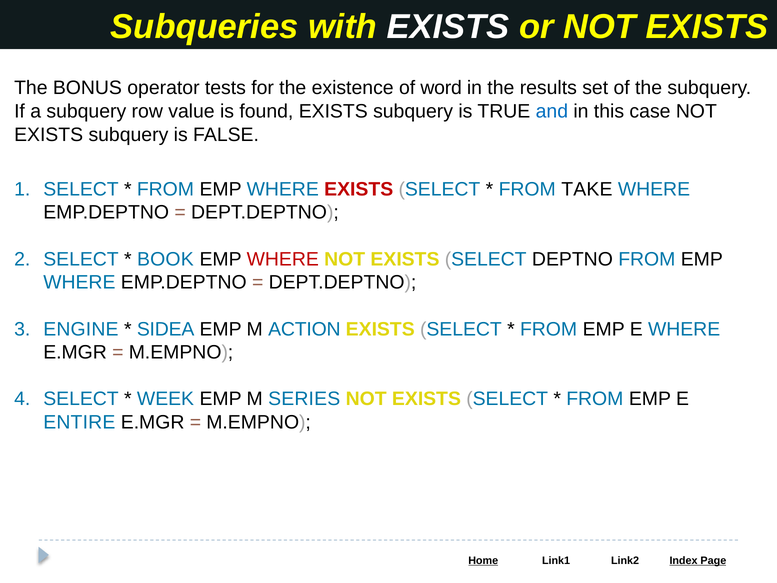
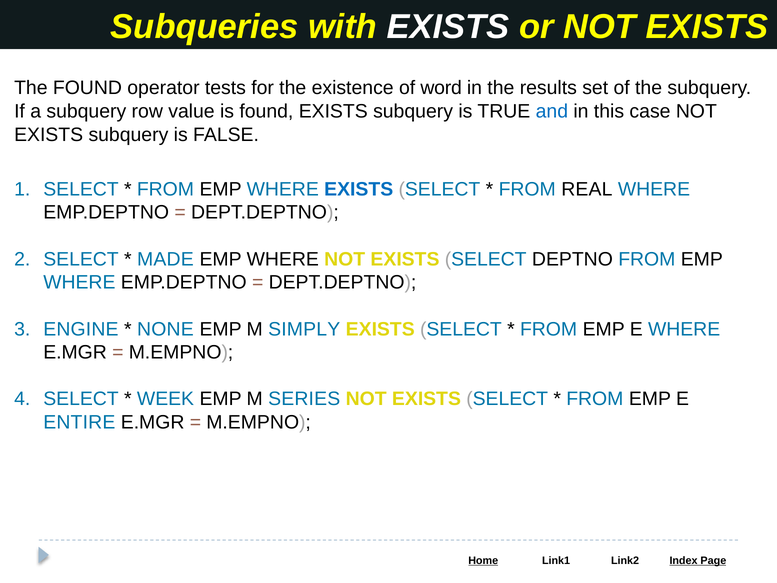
The BONUS: BONUS -> FOUND (87, 88)
EXISTS colour: red -> blue (359, 189)
TAKE: TAKE -> REAL (587, 189)
BOOK: BOOK -> MADE (165, 259)
WHERE colour: red -> black (283, 259)
SIDEA: SIDEA -> NONE (165, 329)
ACTION: ACTION -> SIMPLY (304, 329)
